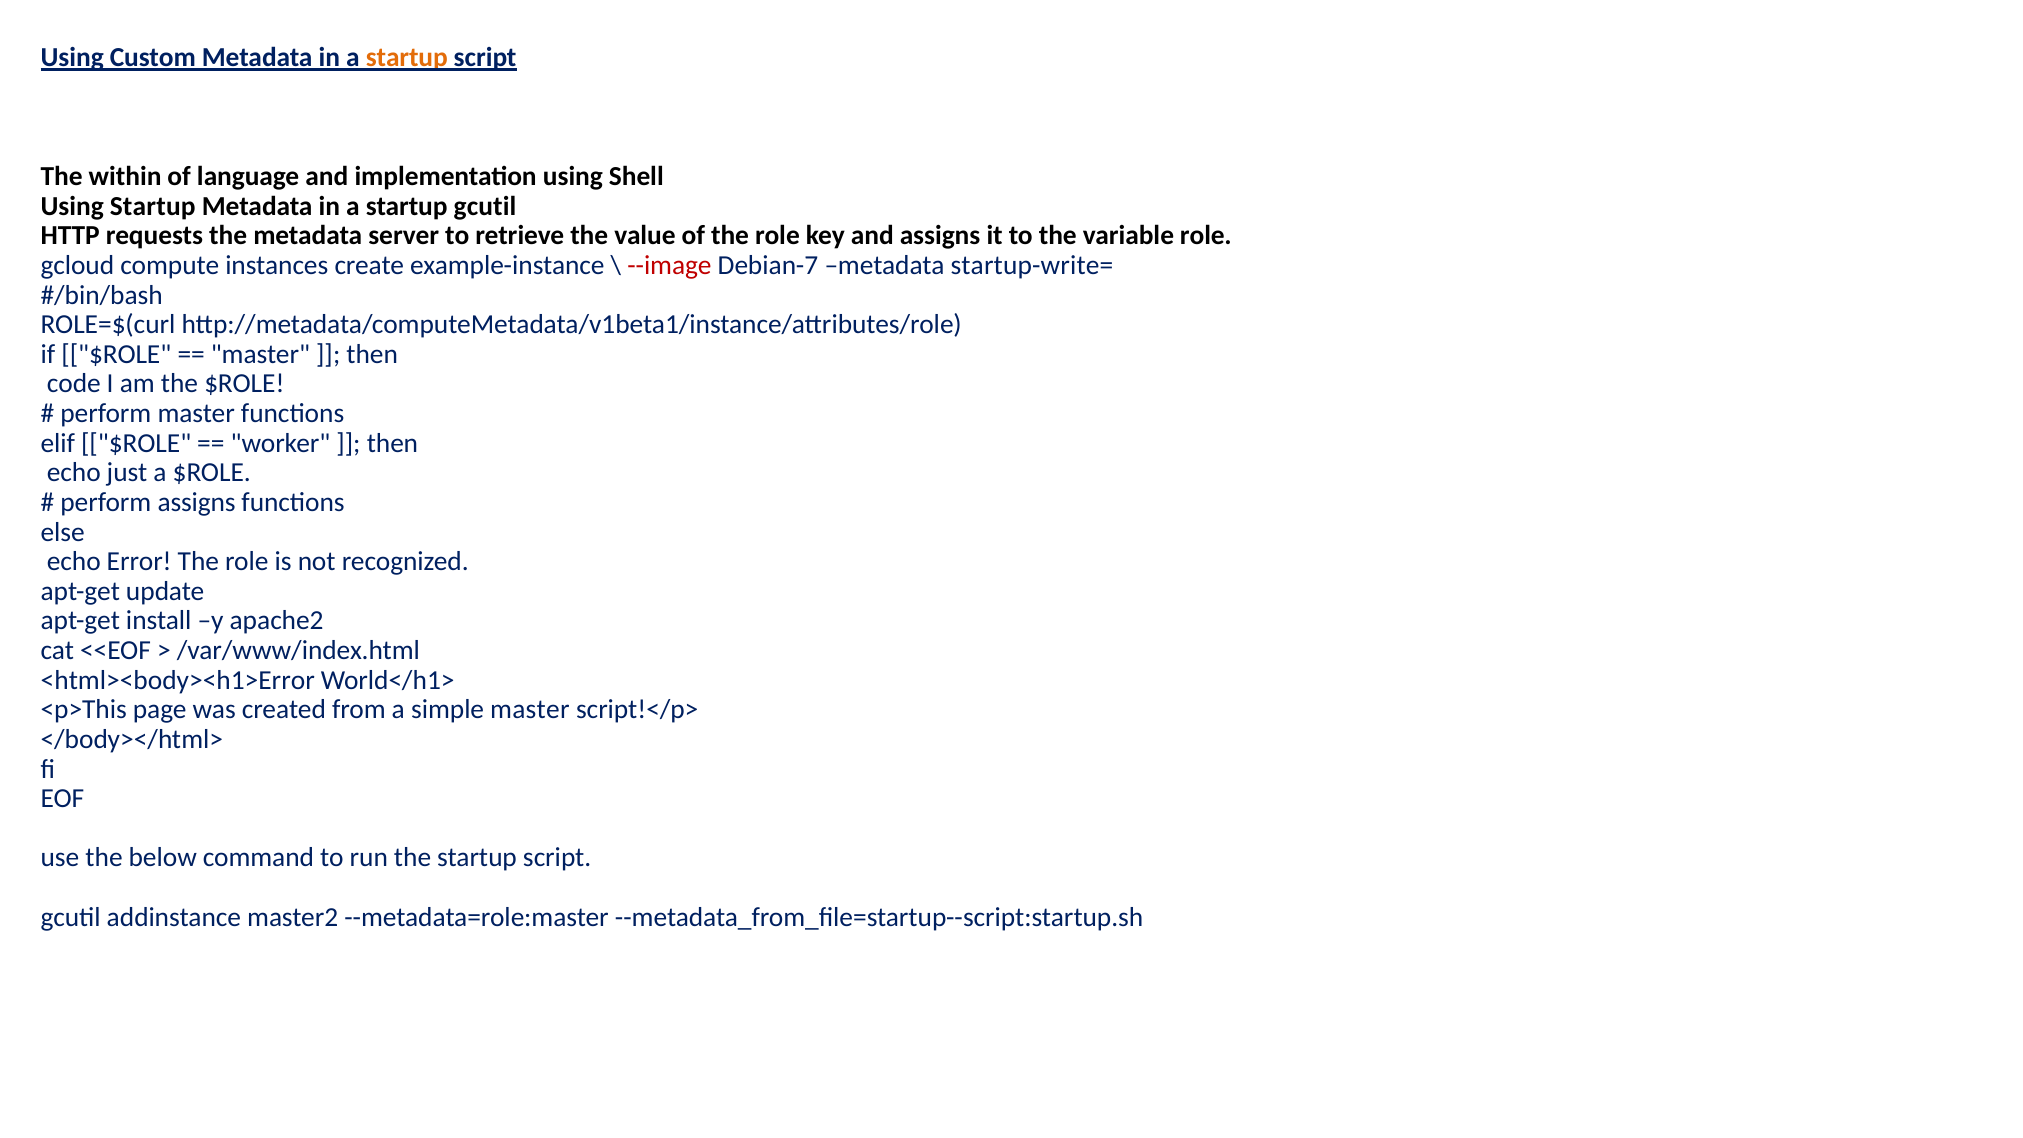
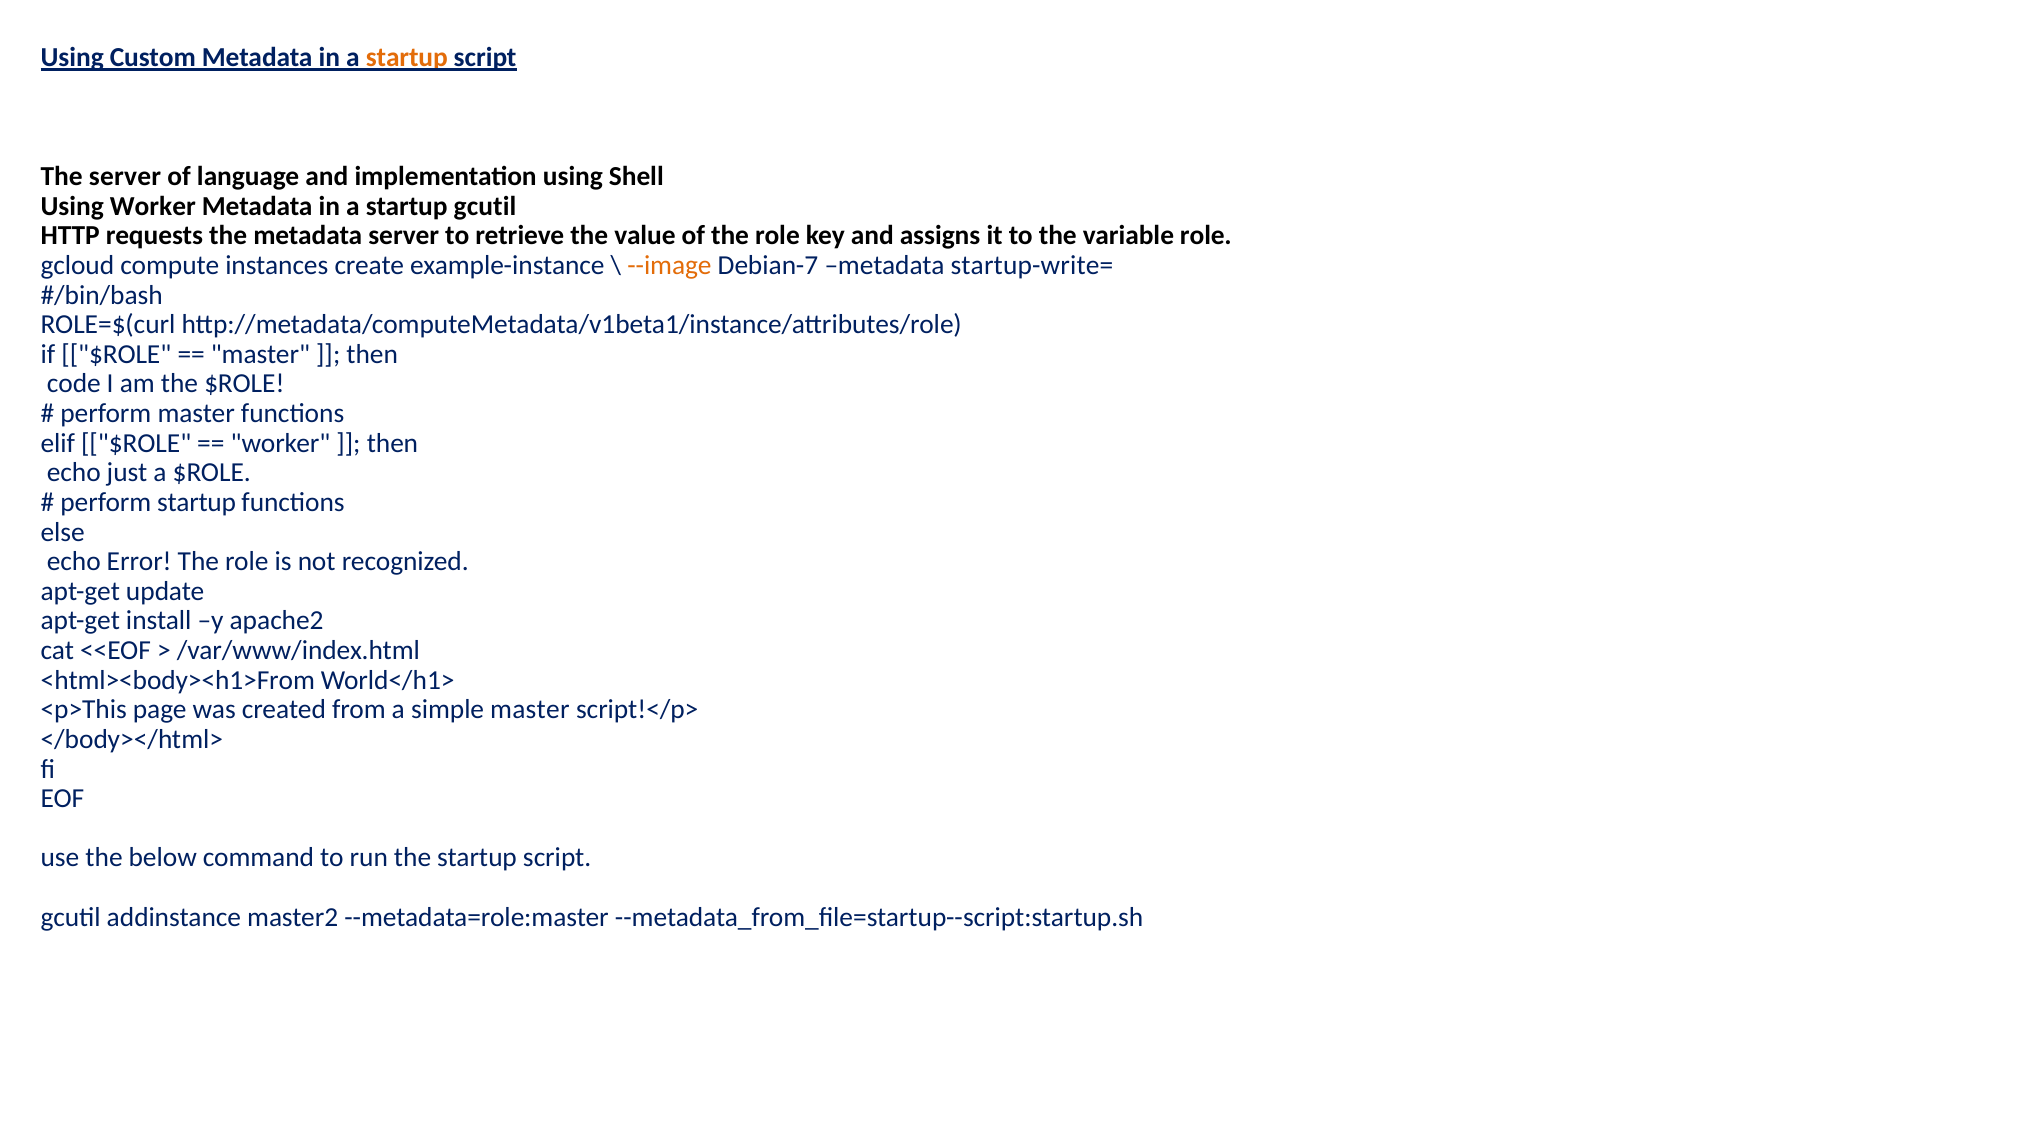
The within: within -> server (125, 176)
Using Startup: Startup -> Worker (153, 206)
--image colour: red -> orange (669, 265)
perform assigns: assigns -> startup (197, 502)
<html><body><h1>Error: <html><body><h1>Error -> <html><body><h1>From (178, 680)
